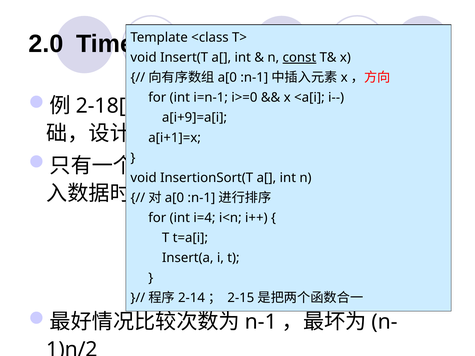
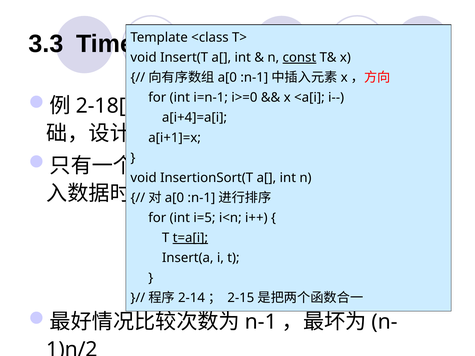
2.0: 2.0 -> 3.3 (46, 44)
a[i+9]=a[i: a[i+9]=a[i -> a[i+4]=a[i (195, 118)
i=4: i=4 -> i=5 (204, 218)
t=a[i underline: none -> present (190, 238)
